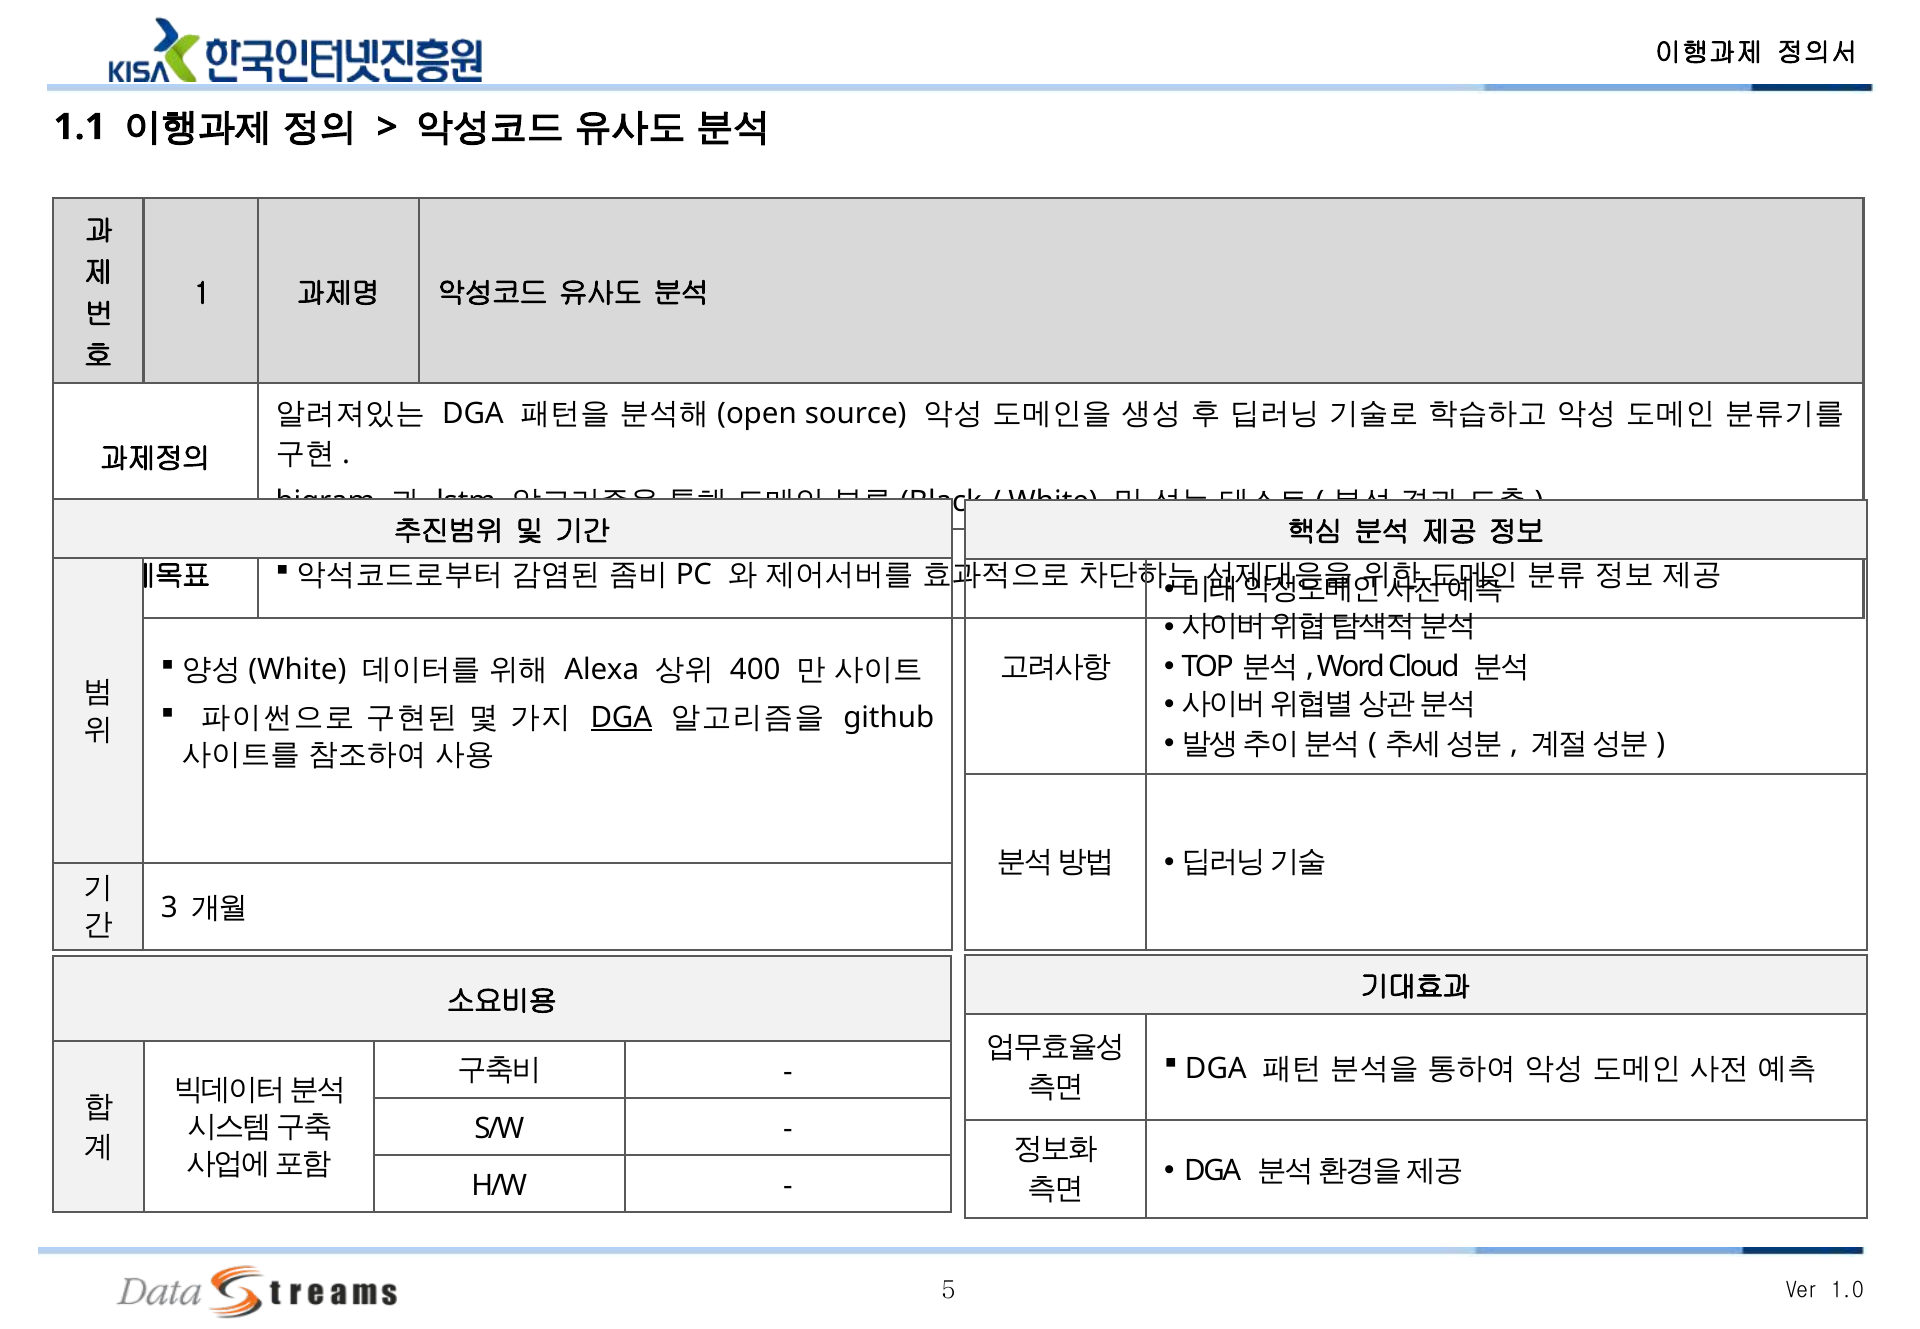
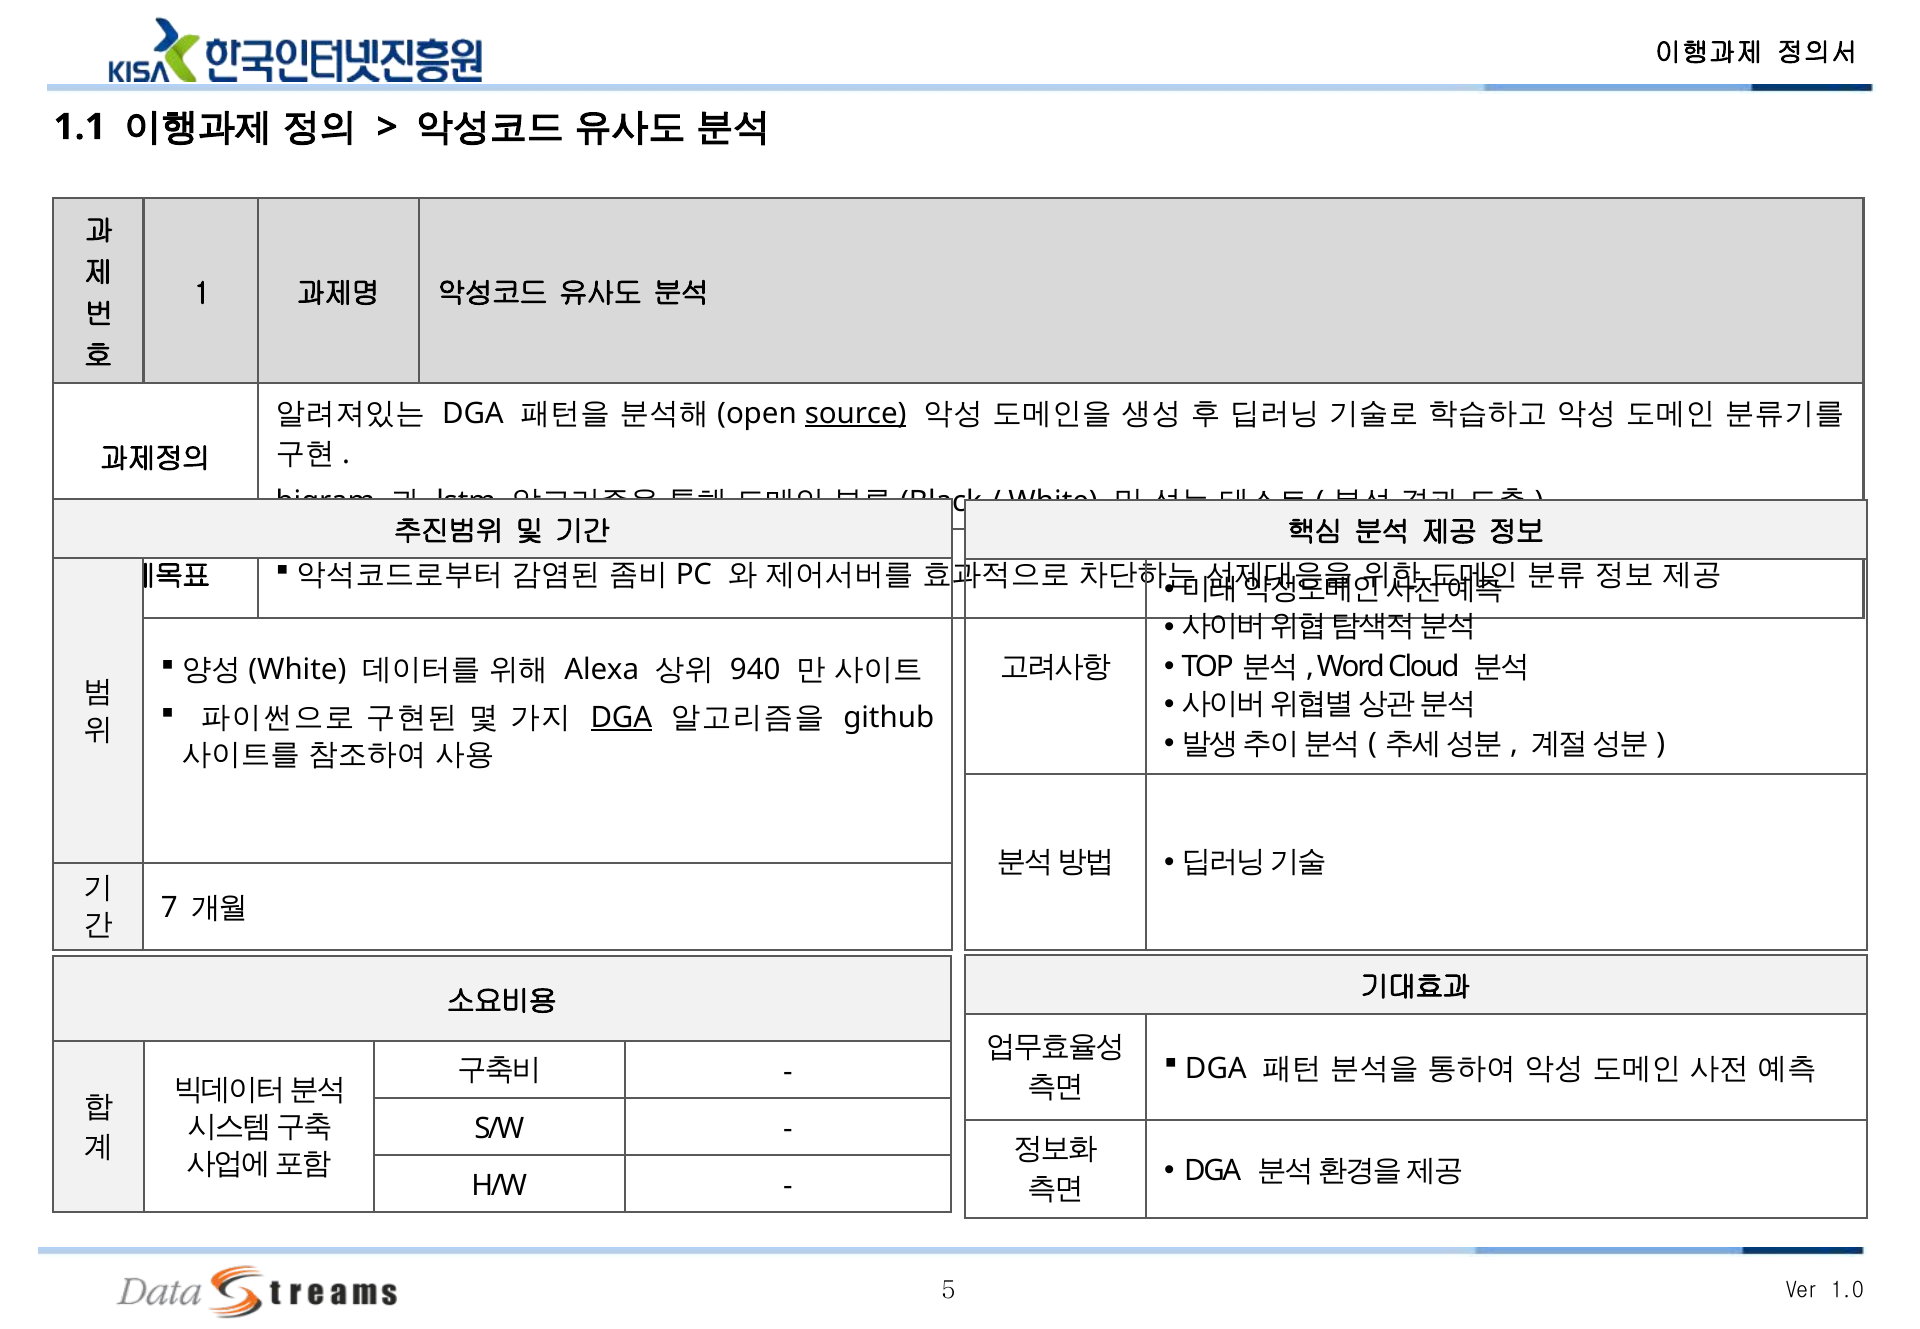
source underline: none -> present (856, 413)
400: 400 -> 940 (755, 670)
3: 3 -> 7 (169, 908)
